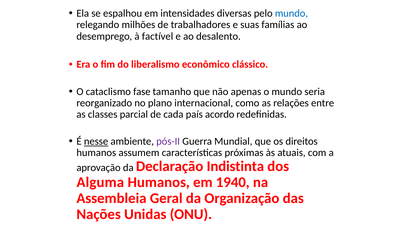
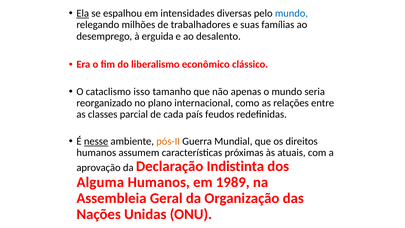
Ela underline: none -> present (83, 13)
factível: factível -> erguida (158, 36)
fase: fase -> isso (142, 91)
acordo: acordo -> feudos (220, 114)
pós-II colour: purple -> orange (168, 141)
1940: 1940 -> 1989 (233, 182)
